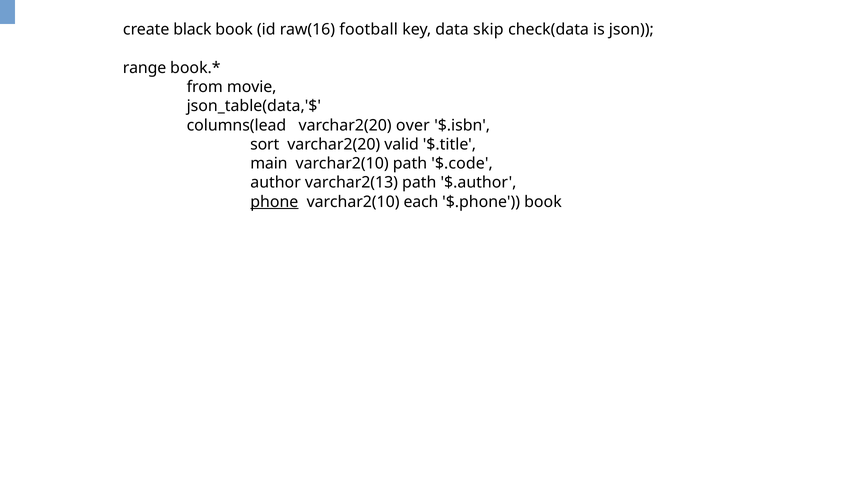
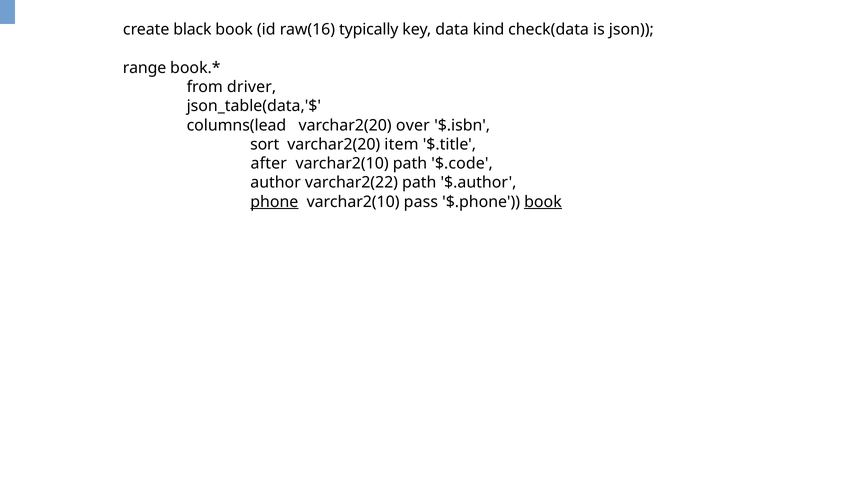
football: football -> typically (369, 30)
skip: skip -> kind (489, 30)
movie: movie -> driver (252, 87)
valid: valid -> item (401, 144)
main: main -> after (269, 163)
varchar2(13: varchar2(13 -> varchar2(22 (351, 183)
each: each -> pass (421, 202)
book underline: none -> present (543, 202)
